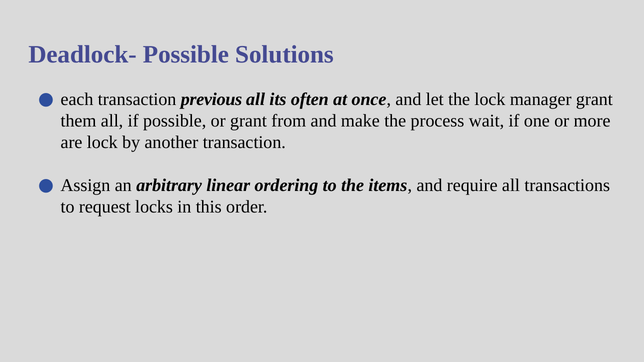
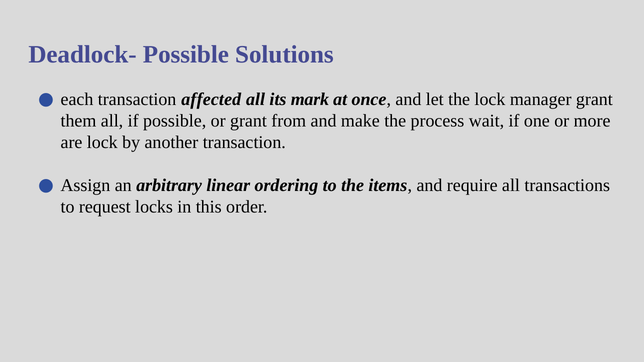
previous: previous -> affected (211, 100)
often: often -> mark (310, 100)
